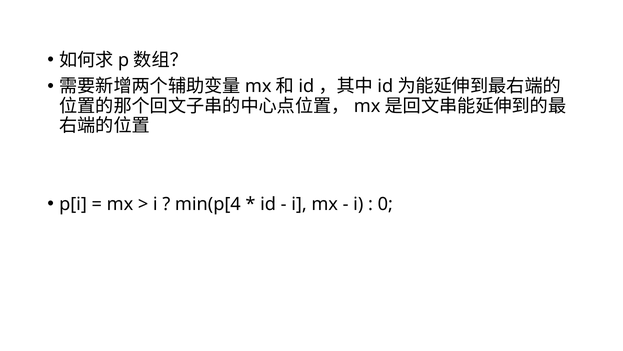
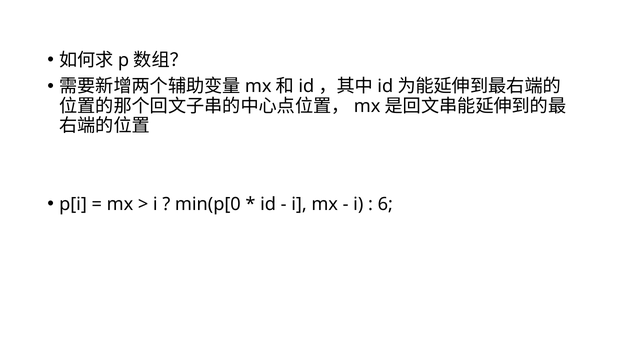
min(p[4: min(p[4 -> min(p[0 (208, 204)
0: 0 -> 6 (385, 204)
